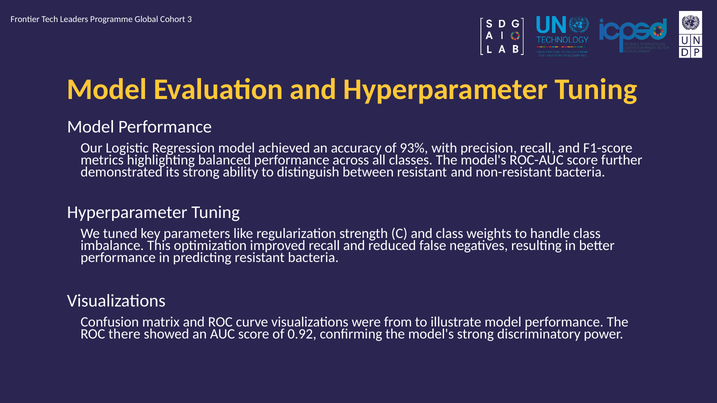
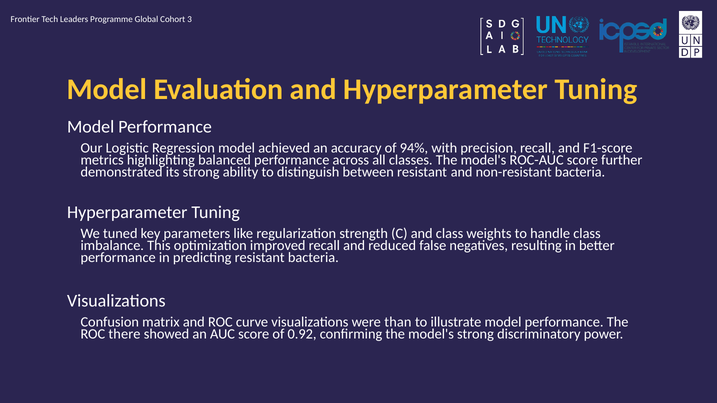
93%: 93% -> 94% (414, 148)
from: from -> than (398, 322)
